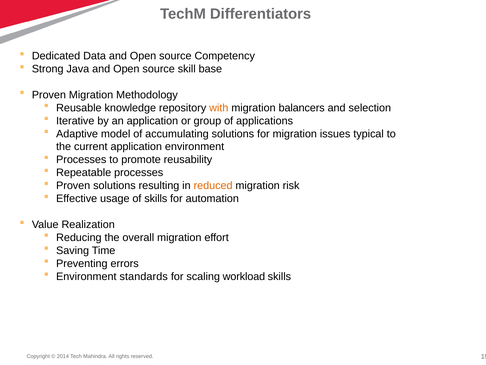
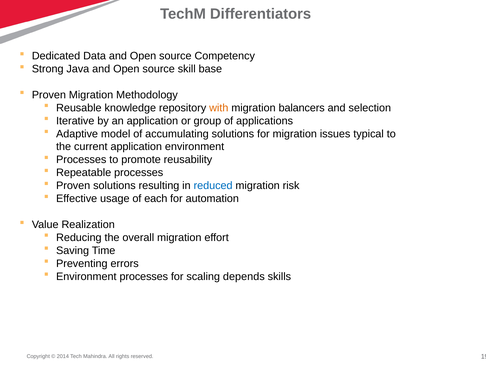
reduced colour: orange -> blue (213, 185)
of skills: skills -> each (156, 198)
Environment standards: standards -> processes (144, 276)
workload: workload -> depends (244, 276)
